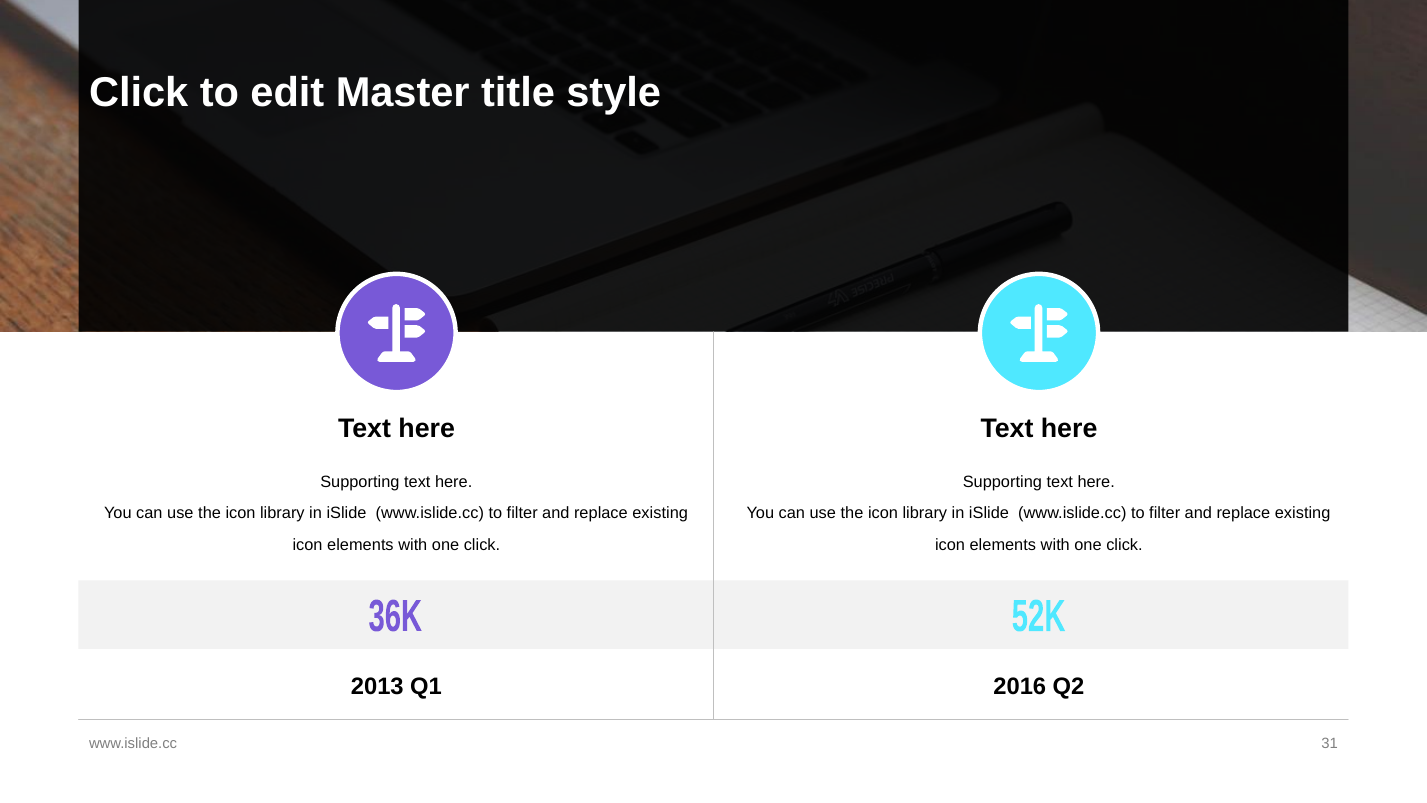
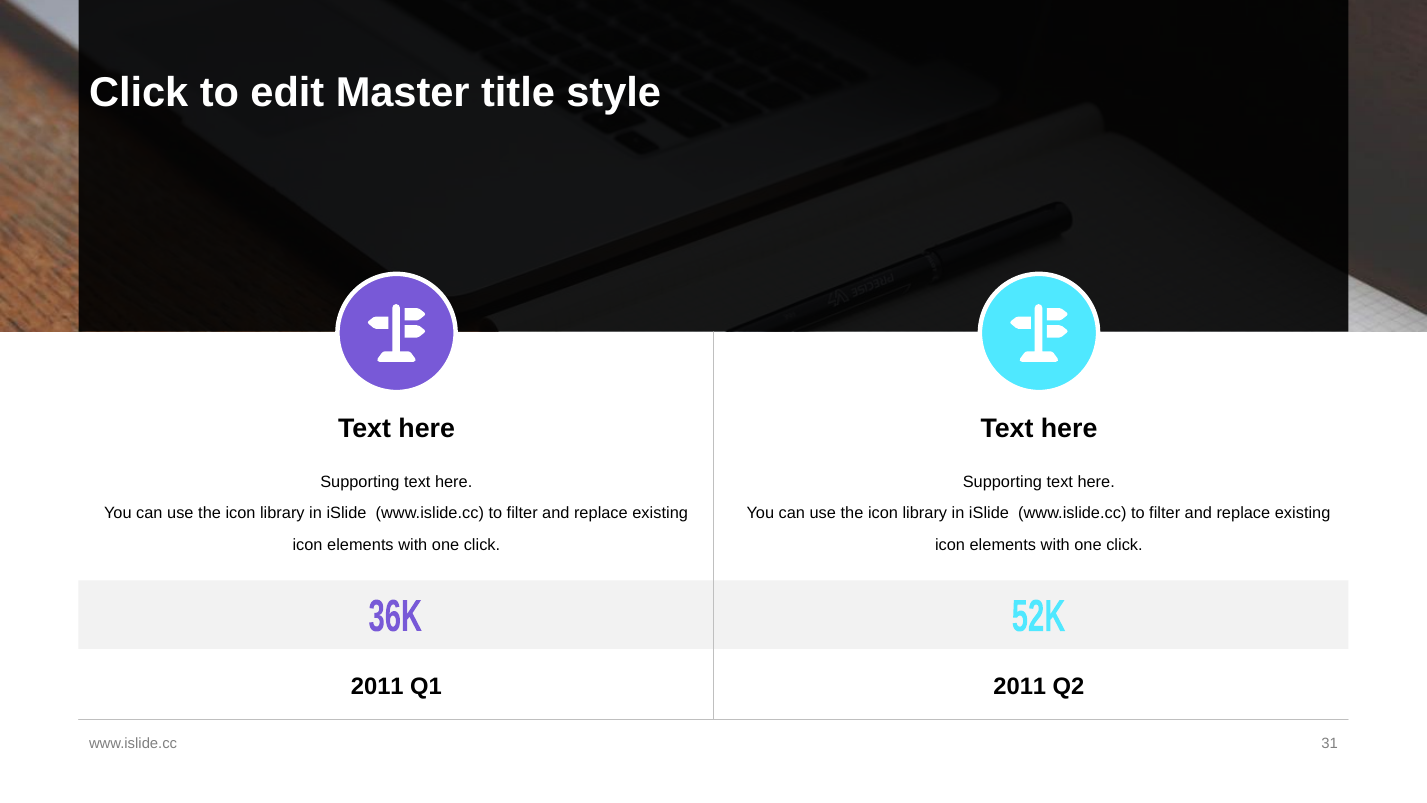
2013: 2013 -> 2011 (377, 686)
Q1 2016: 2016 -> 2011 (1020, 686)
